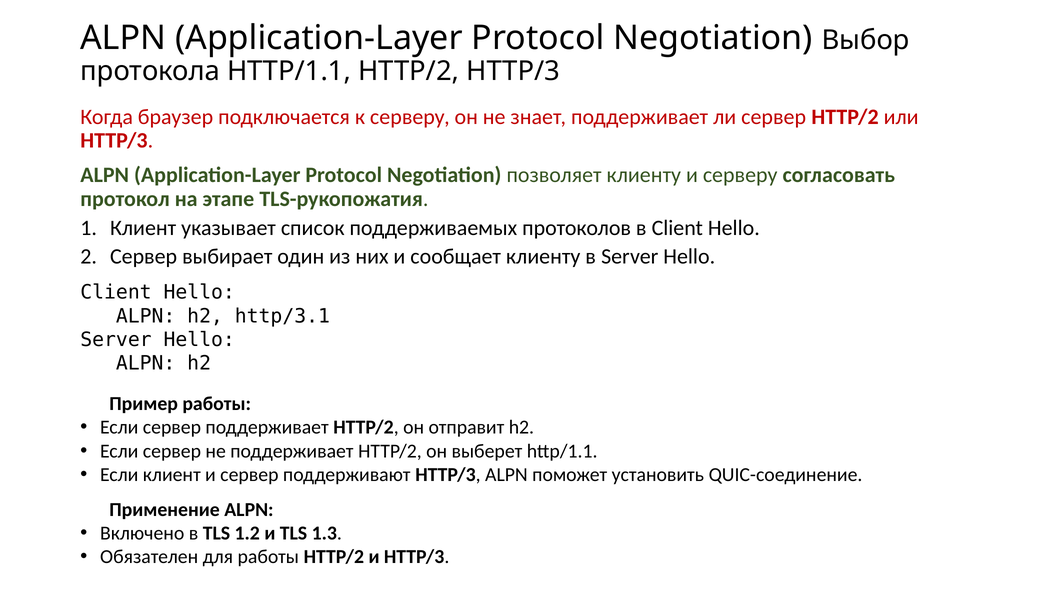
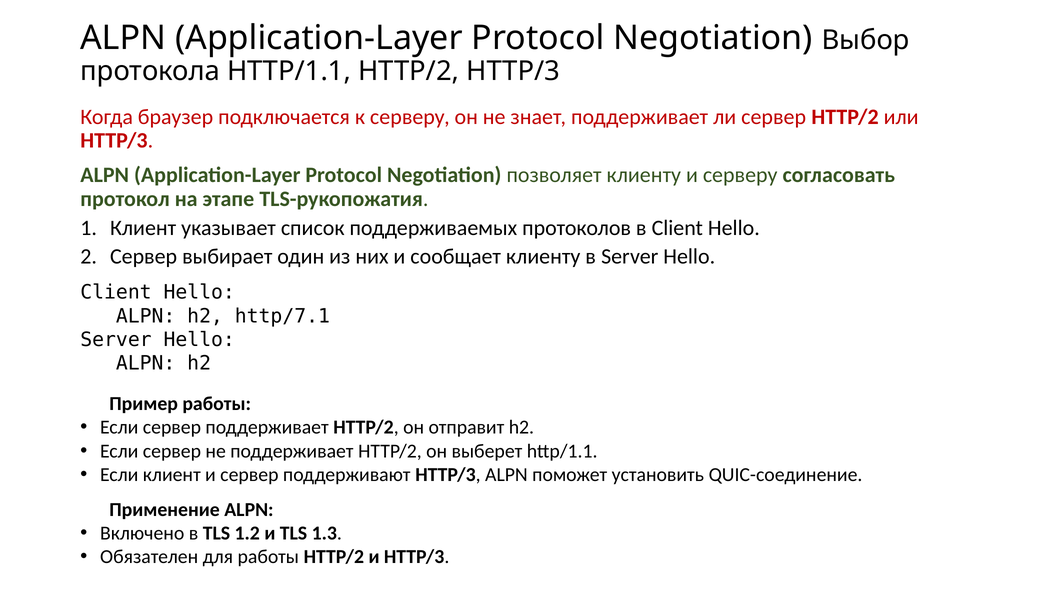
http/3.1: http/3.1 -> http/7.1 (282, 316)
